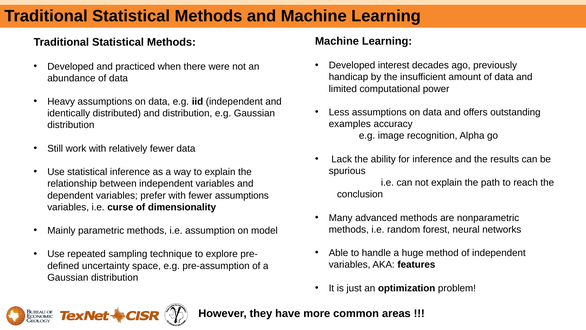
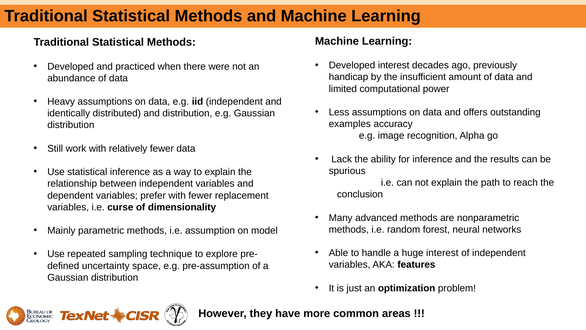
fewer assumptions: assumptions -> replacement (242, 195)
huge method: method -> interest (442, 253)
